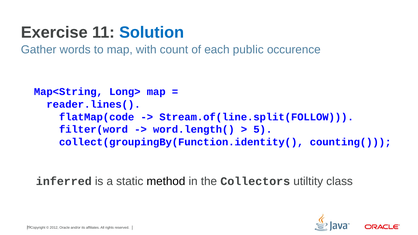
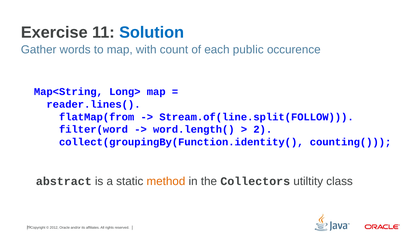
flatMap(code: flatMap(code -> flatMap(from (97, 117)
5: 5 -> 2 (263, 130)
inferred: inferred -> abstract (64, 181)
method colour: black -> orange (166, 181)
